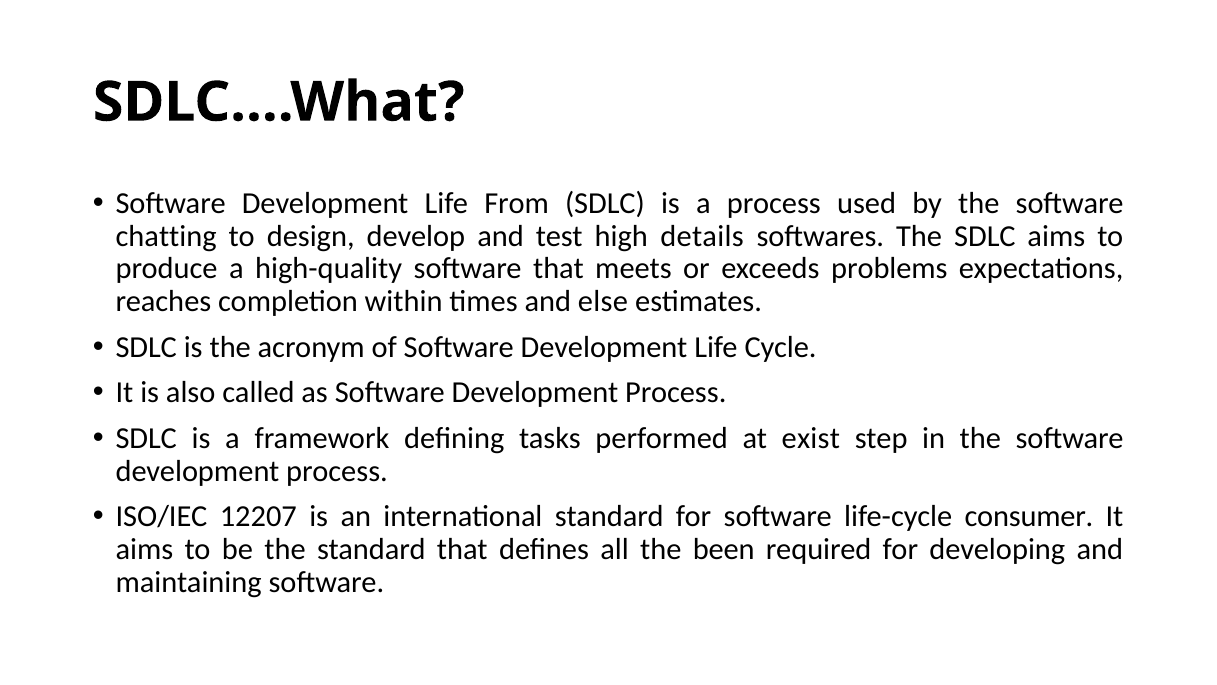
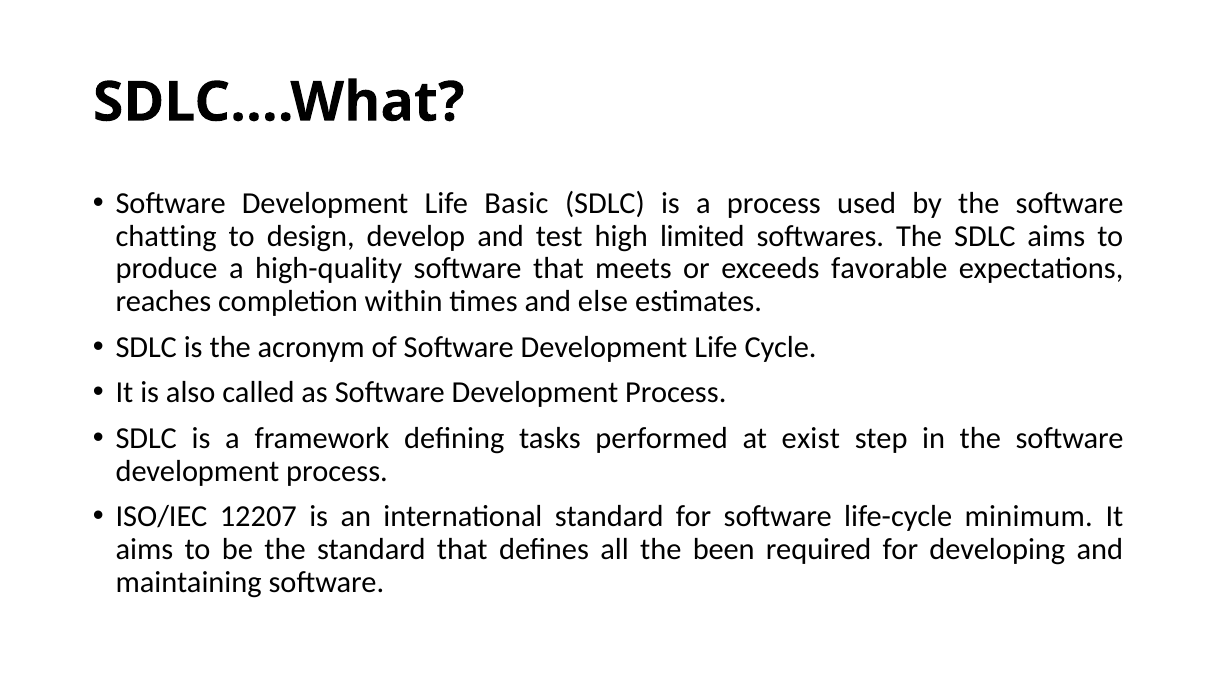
From: From -> Basic (516, 203)
details: details -> limited (702, 236)
problems: problems -> favorable (889, 269)
consumer: consumer -> minimum (1029, 517)
